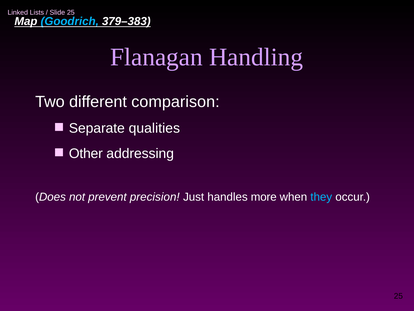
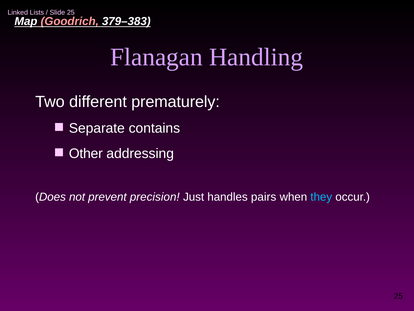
Goodrich colour: light blue -> pink (70, 21)
comparison: comparison -> prematurely (176, 102)
qualities: qualities -> contains (154, 128)
more: more -> pairs (264, 197)
